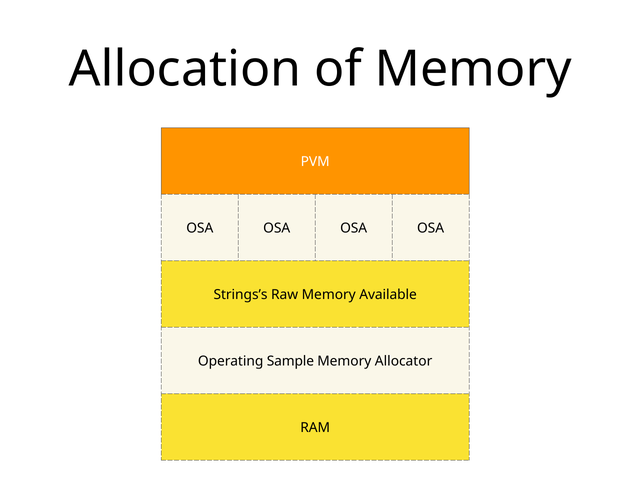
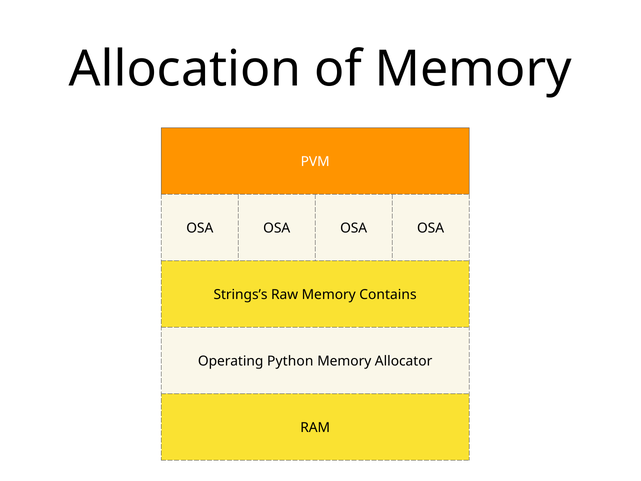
Available: Available -> Contains (388, 295)
Sample: Sample -> Python (290, 361)
